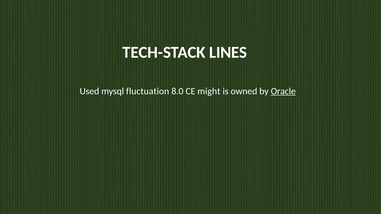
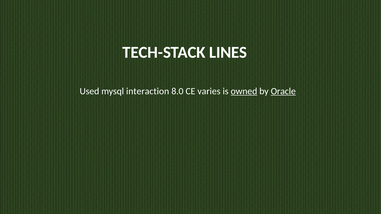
fluctuation: fluctuation -> interaction (148, 91)
might: might -> varies (209, 91)
owned underline: none -> present (244, 91)
